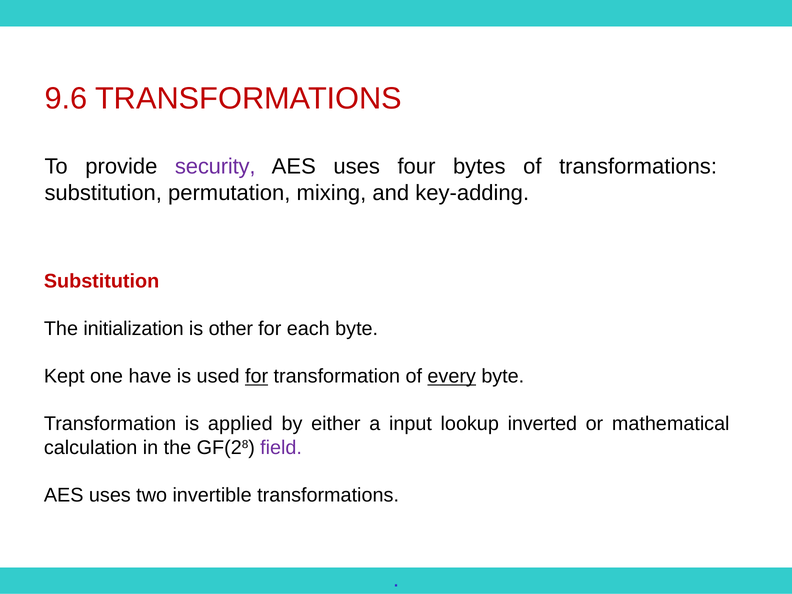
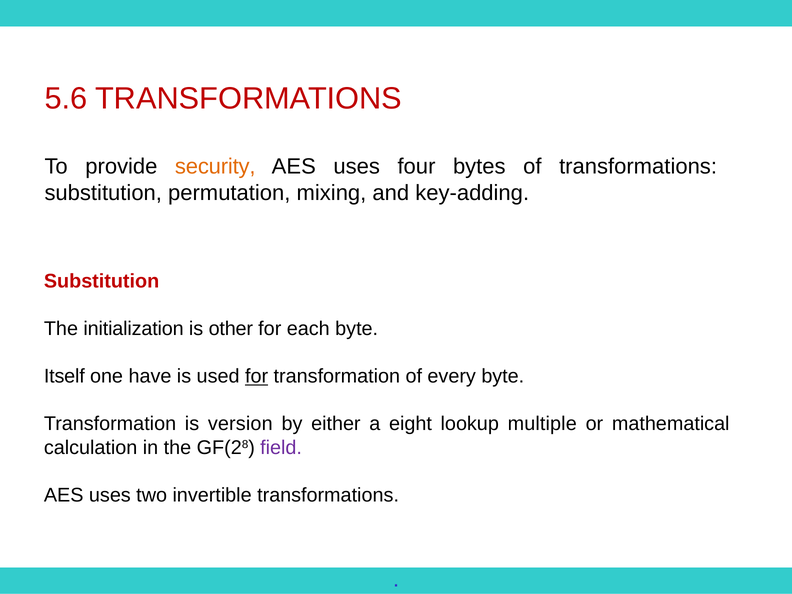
9.6: 9.6 -> 5.6 (66, 99)
security colour: purple -> orange (215, 167)
Kept: Kept -> Itself (64, 376)
every underline: present -> none (452, 376)
applied: applied -> version (240, 424)
input: input -> eight (410, 424)
inverted: inverted -> multiple (542, 424)
